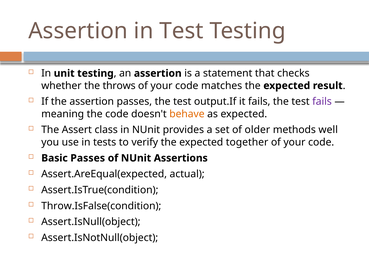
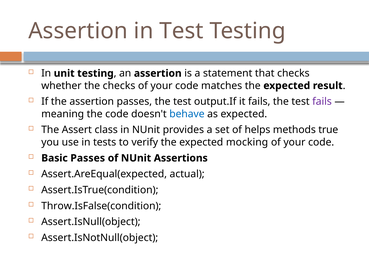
the throws: throws -> checks (119, 86)
behave colour: orange -> blue (187, 114)
older: older -> helps (257, 130)
well: well -> true (328, 130)
together: together -> mocking (247, 142)
